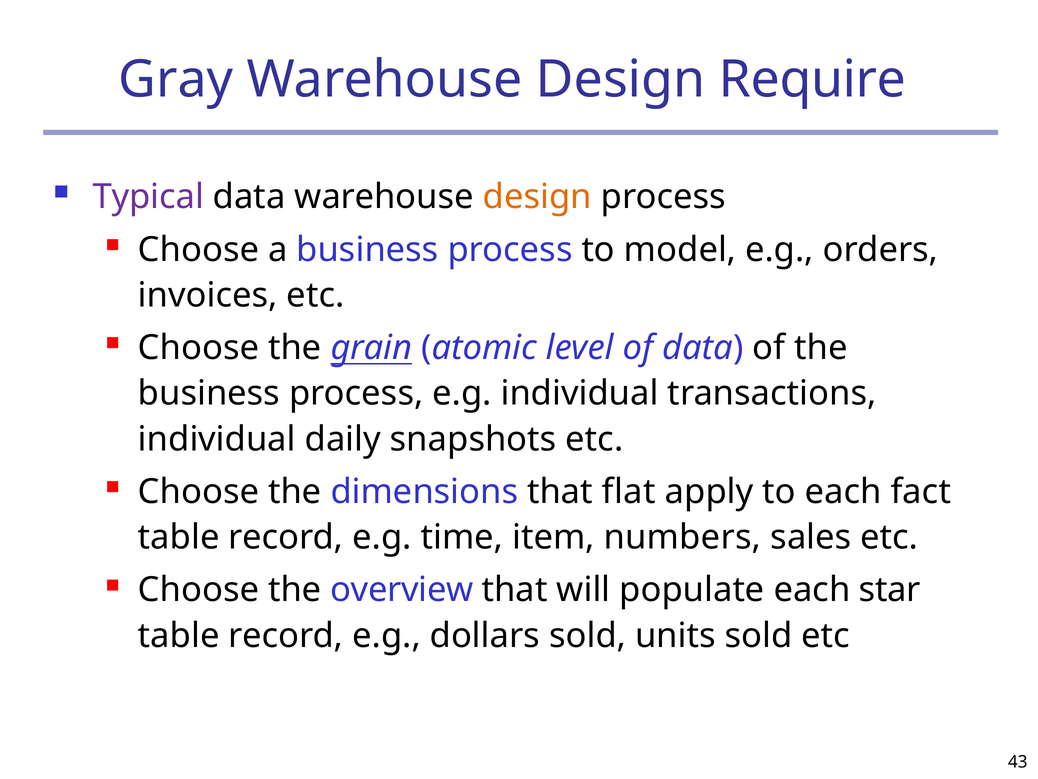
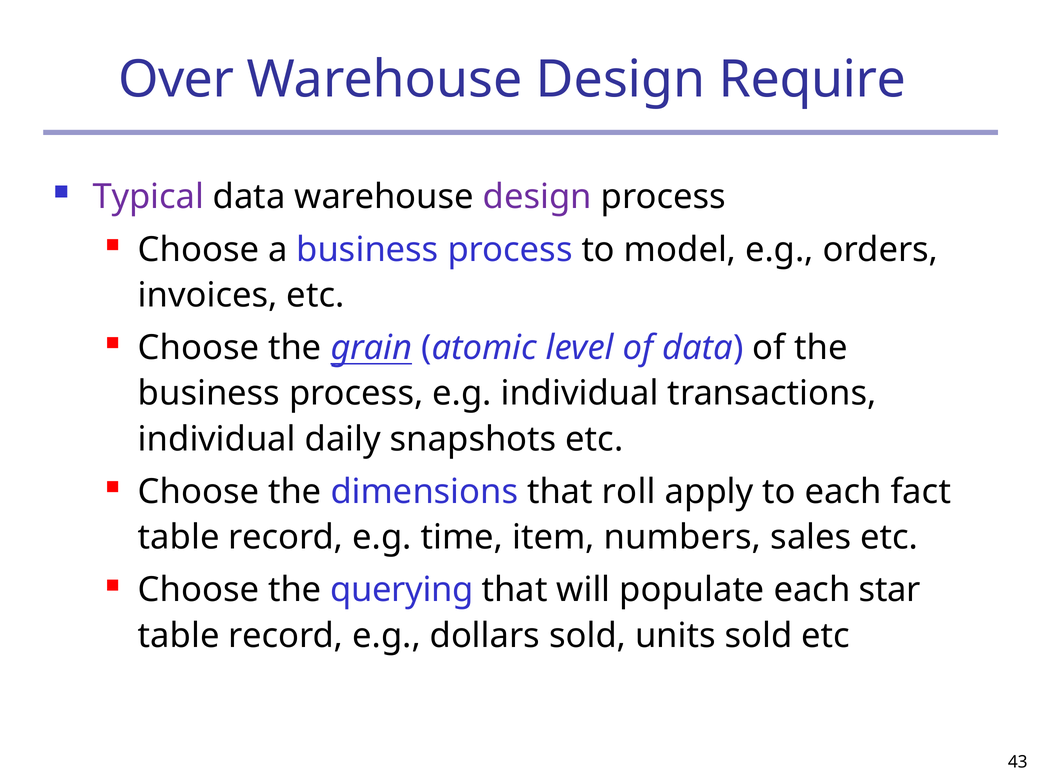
Gray: Gray -> Over (176, 80)
design colour: orange -> purple (537, 197)
flat: flat -> roll (629, 491)
overview: overview -> querying (402, 590)
